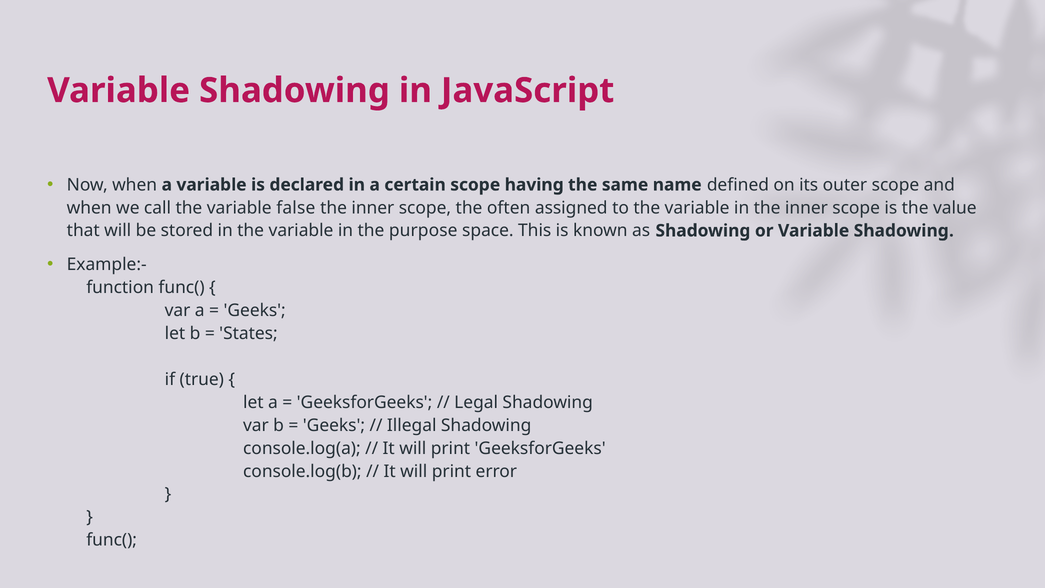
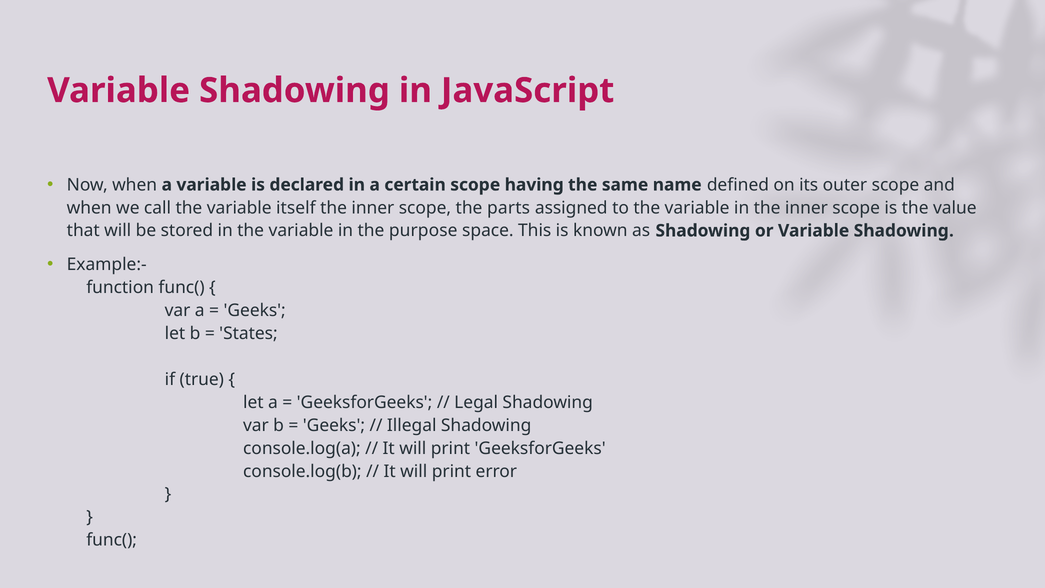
false: false -> itself (296, 208)
often: often -> parts (509, 208)
